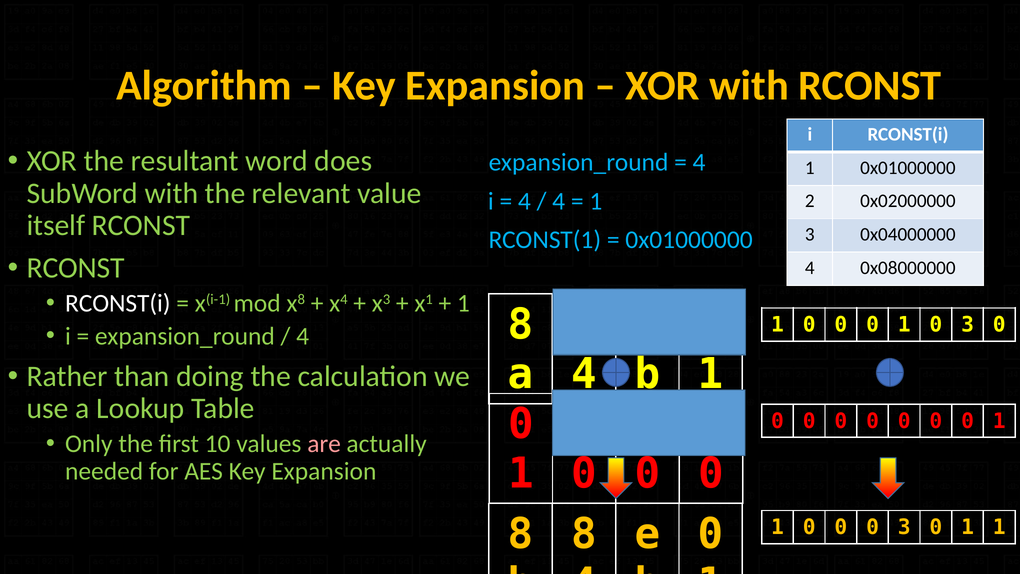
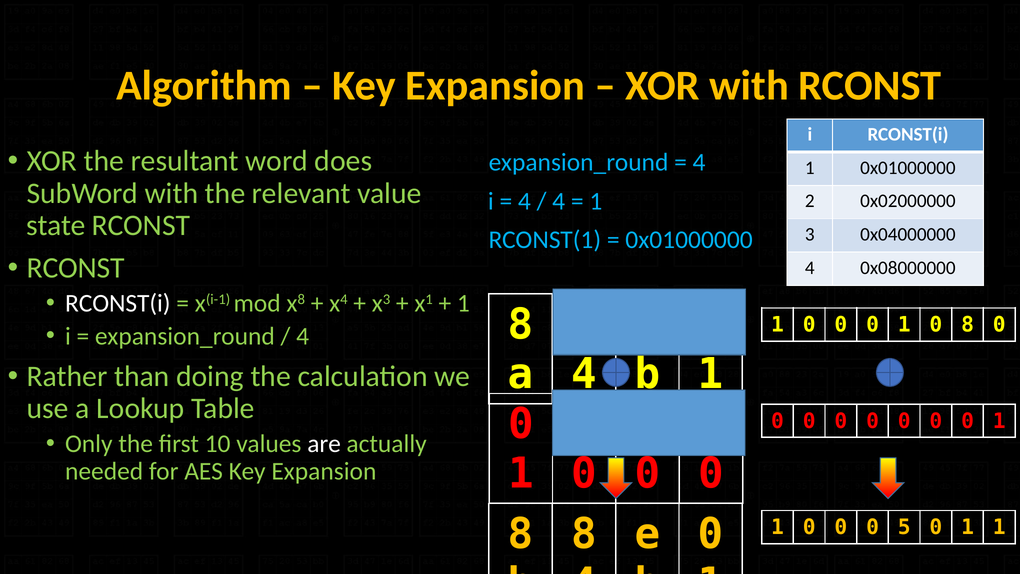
itself: itself -> state (56, 225)
1 0 3: 3 -> 8 (968, 325)
are colour: pink -> white (324, 444)
0 0 3: 3 -> 5 (904, 527)
